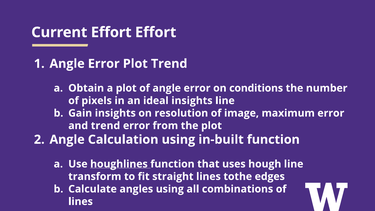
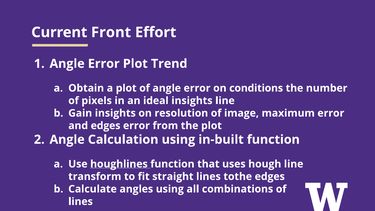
Current Effort: Effort -> Front (111, 32)
and trend: trend -> edges (106, 126)
